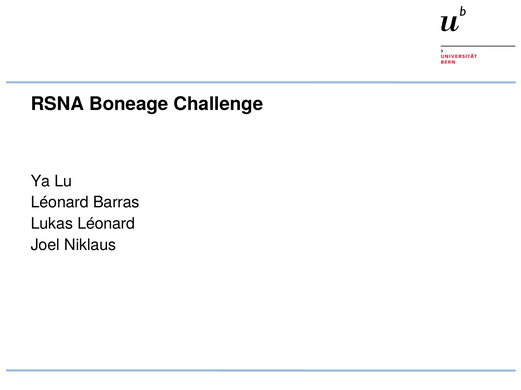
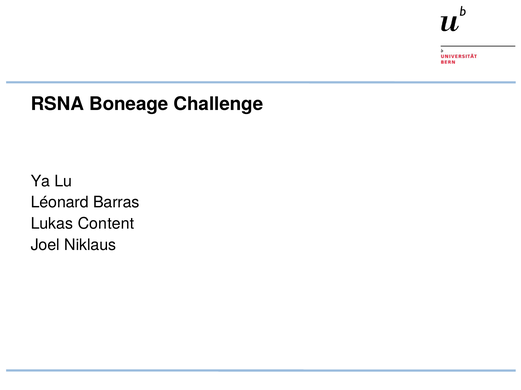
Lukas Léonard: Léonard -> Content (106, 224)
